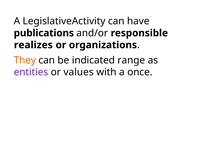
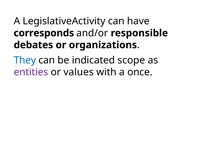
publications: publications -> corresponds (44, 33)
realizes: realizes -> debates (33, 45)
They colour: orange -> blue (25, 60)
range: range -> scope (131, 60)
